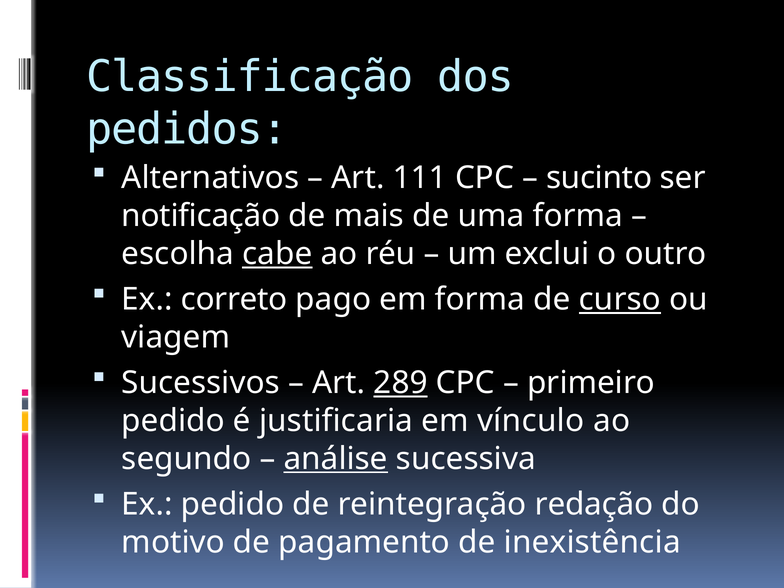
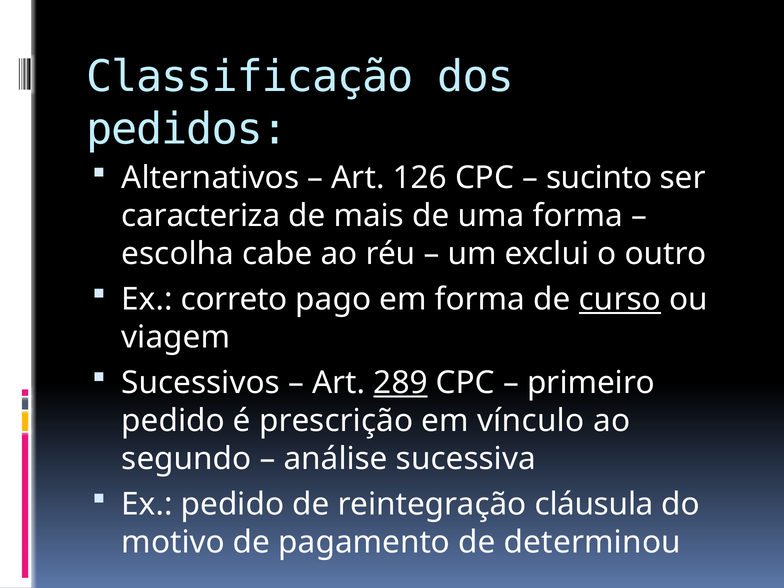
111: 111 -> 126 (420, 178)
notificação: notificação -> caracteriza (201, 216)
cabe underline: present -> none (277, 254)
justificaria: justificaria -> prescrição (336, 421)
análise underline: present -> none (336, 459)
redação: redação -> cláusula (594, 504)
inexistência: inexistência -> determinou (592, 542)
